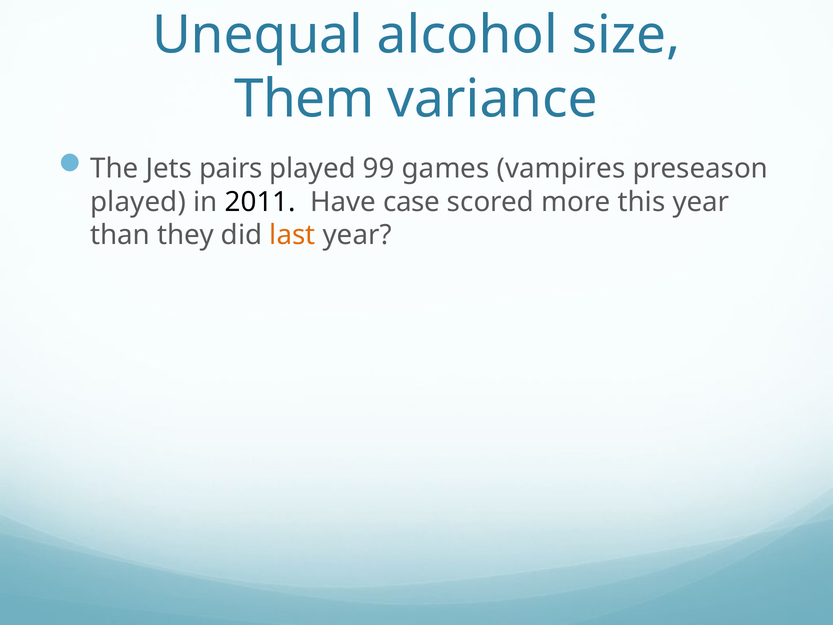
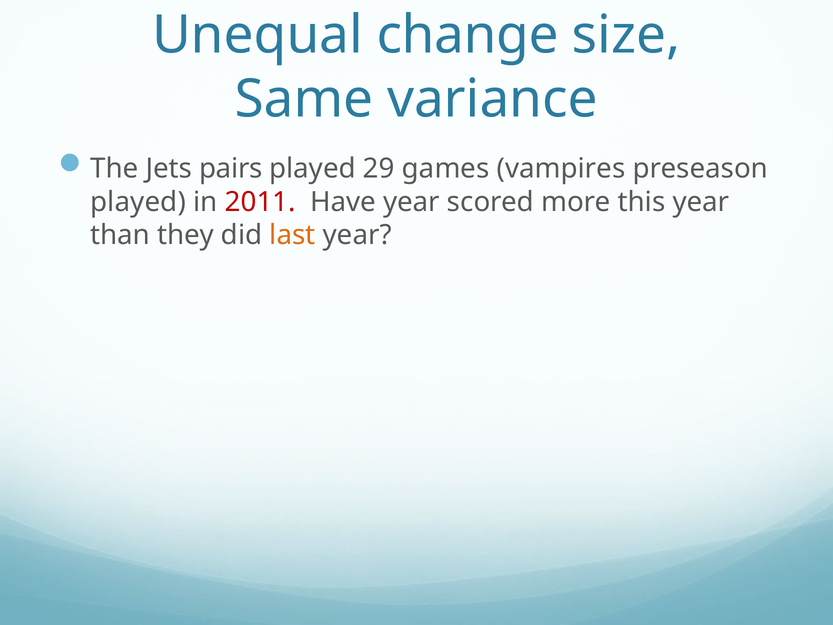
alcohol: alcohol -> change (468, 35)
Them: Them -> Same (304, 99)
99: 99 -> 29 (379, 169)
2011 colour: black -> red (260, 202)
Have case: case -> year (412, 202)
